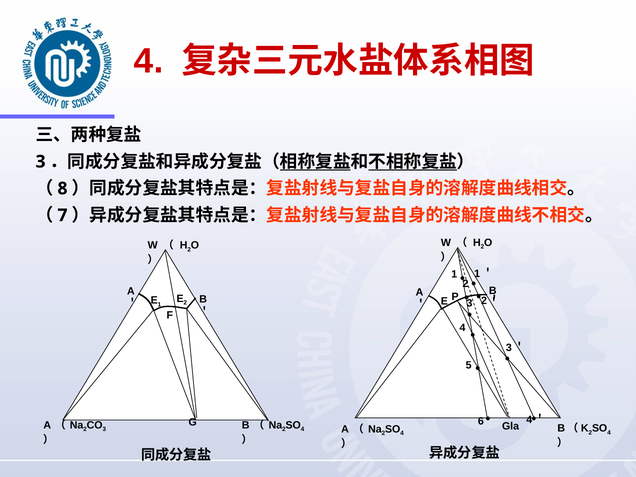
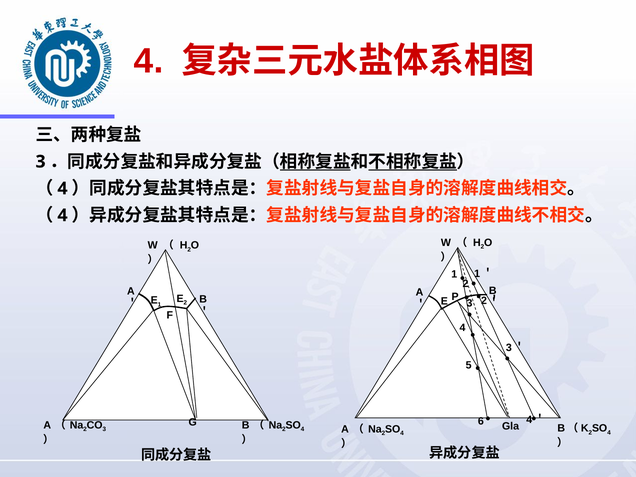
8: 8 -> 4 (62, 189)
7: 7 -> 4 (62, 215)
